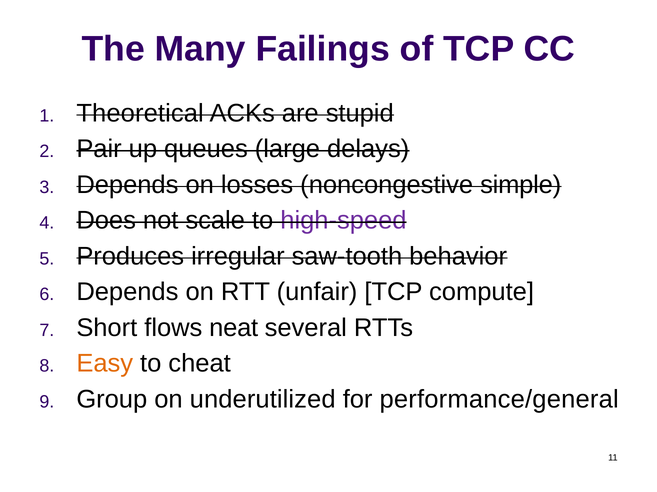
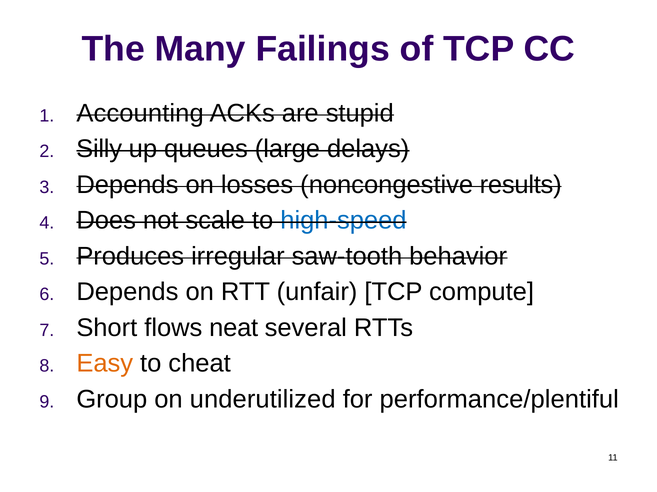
Theoretical: Theoretical -> Accounting (140, 113)
Pair: Pair -> Silly (99, 149)
simple: simple -> results (521, 185)
high-speed colour: purple -> blue (343, 221)
performance/general: performance/general -> performance/plentiful (499, 400)
